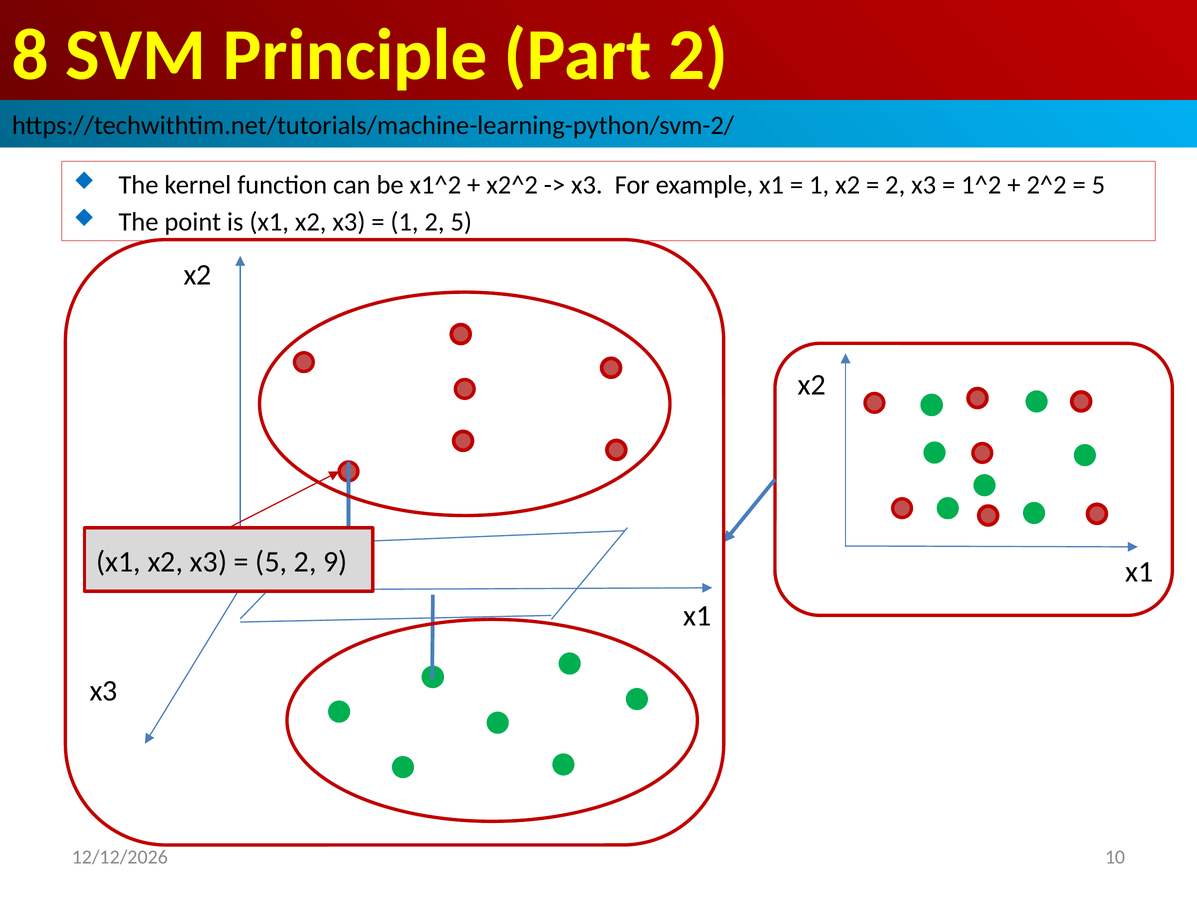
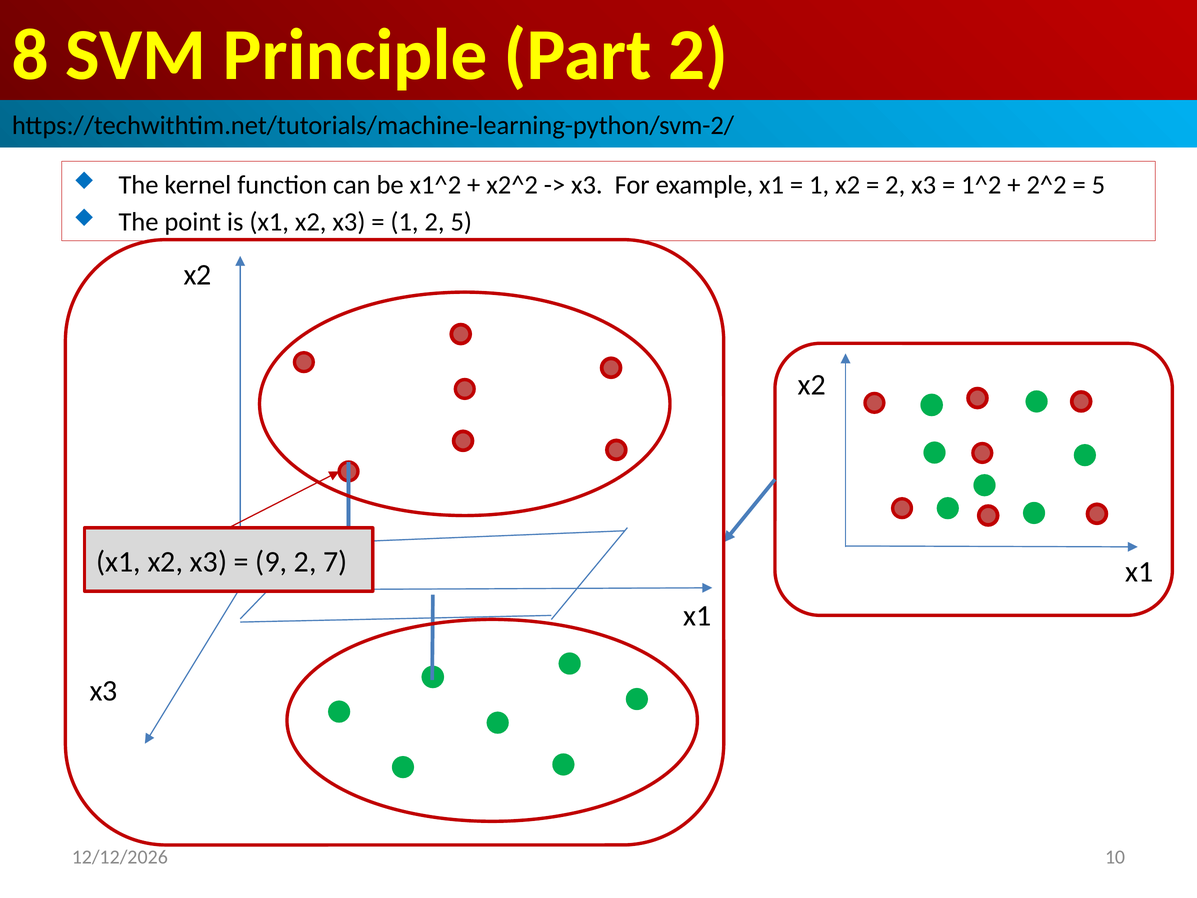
5: 5 -> 9 (271, 562)
9: 9 -> 7 (335, 562)
